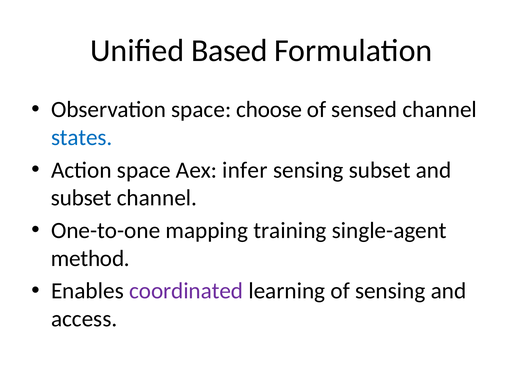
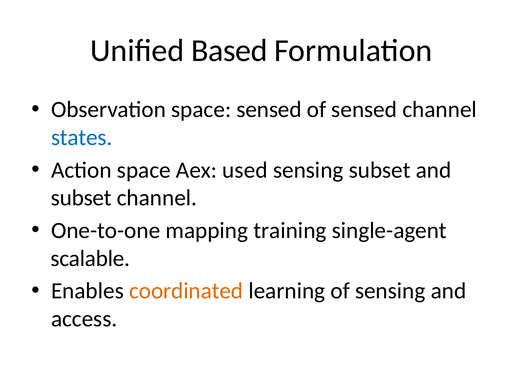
space choose: choose -> sensed (269, 110)
infer: infer -> used (245, 170)
method: method -> scalable (90, 259)
coordinated colour: purple -> orange (186, 291)
